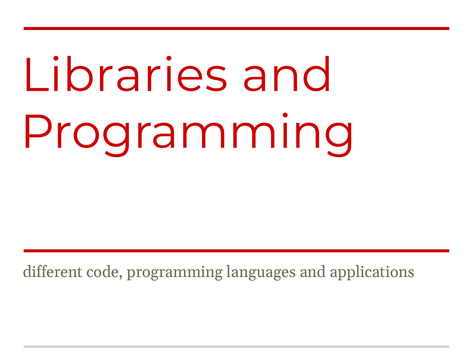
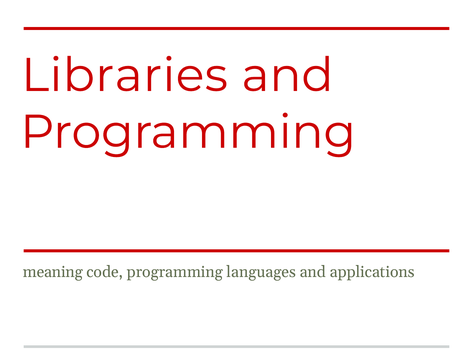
different: different -> meaning (53, 272)
